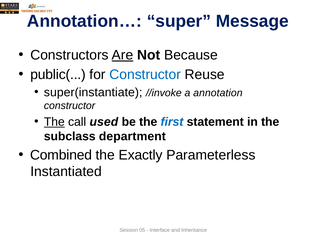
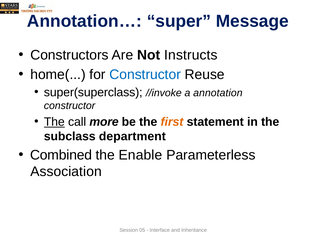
Are underline: present -> none (122, 55)
Because: Because -> Instructs (191, 55)
public(: public( -> home( (58, 74)
super(instantiate: super(instantiate -> super(superclass (93, 92)
used: used -> more (104, 121)
first colour: blue -> orange (172, 121)
Exactly: Exactly -> Enable (140, 154)
Instantiated: Instantiated -> Association (66, 171)
